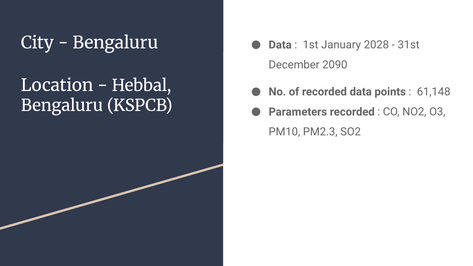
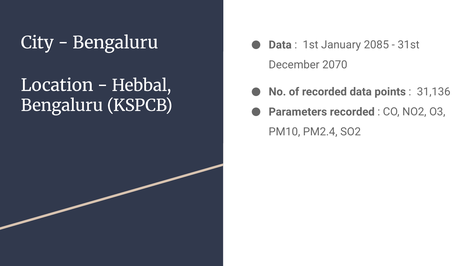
2028: 2028 -> 2085 (376, 45)
2090: 2090 -> 2070 (335, 65)
61,148: 61,148 -> 31,136 (434, 92)
PM2.3: PM2.3 -> PM2.4 (320, 132)
